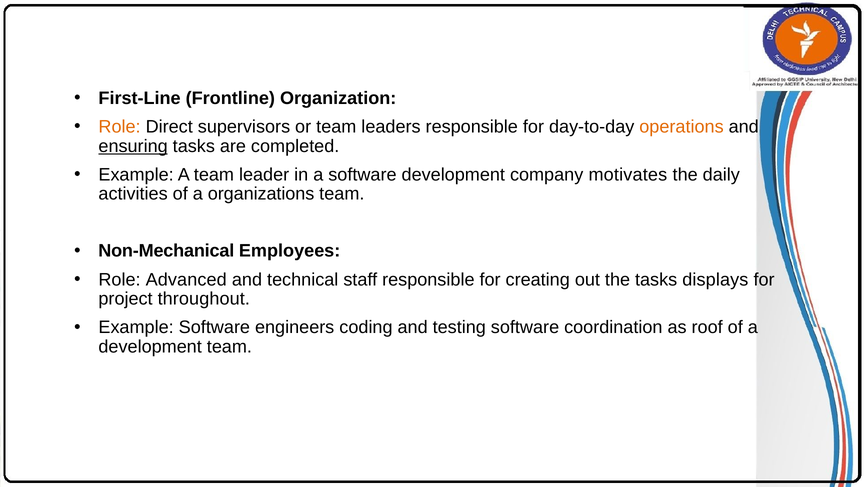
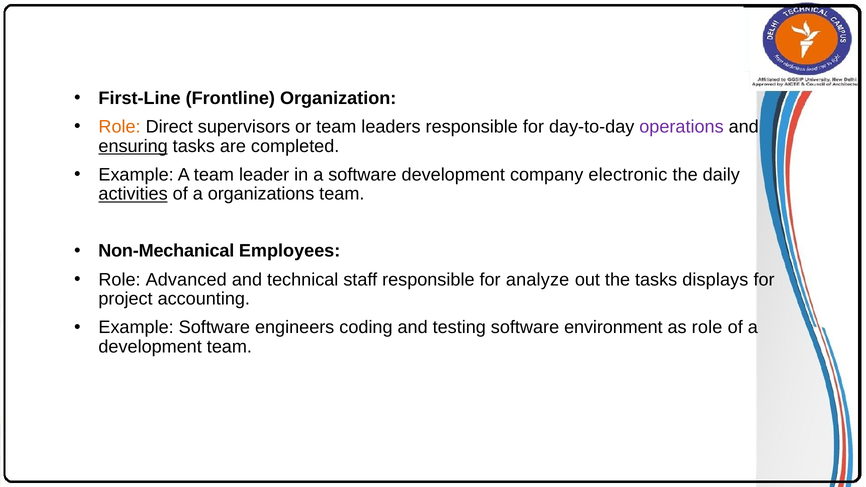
operations colour: orange -> purple (681, 127)
motivates: motivates -> electronic (628, 175)
activities underline: none -> present (133, 194)
creating: creating -> analyze (538, 280)
throughout: throughout -> accounting (204, 299)
coordination: coordination -> environment (613, 328)
as roof: roof -> role (707, 328)
